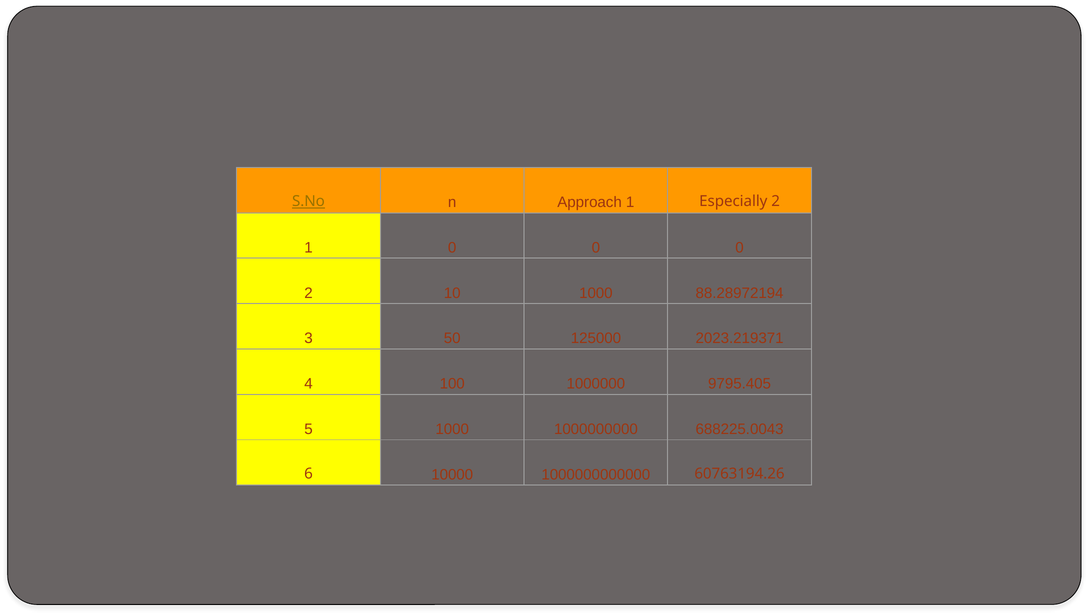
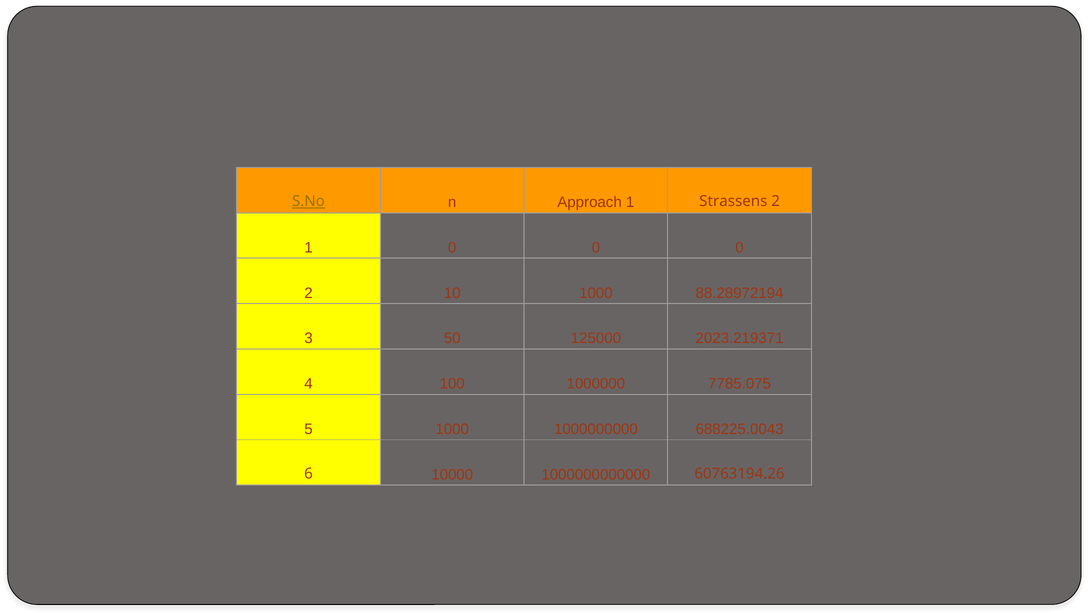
Especially: Especially -> Strassens (733, 201)
9795.405: 9795.405 -> 7785.075 (740, 384)
